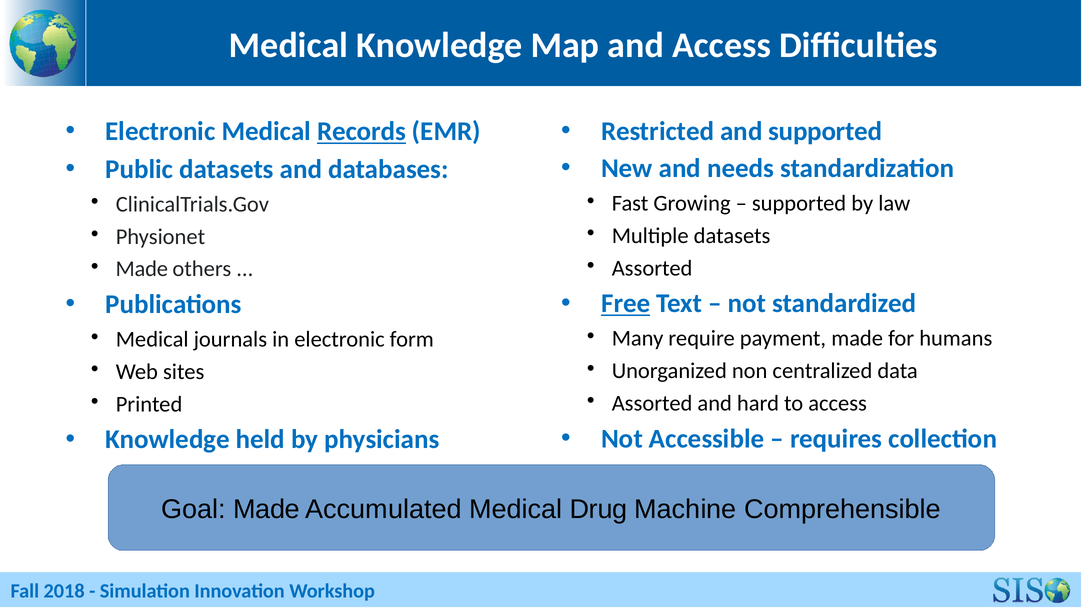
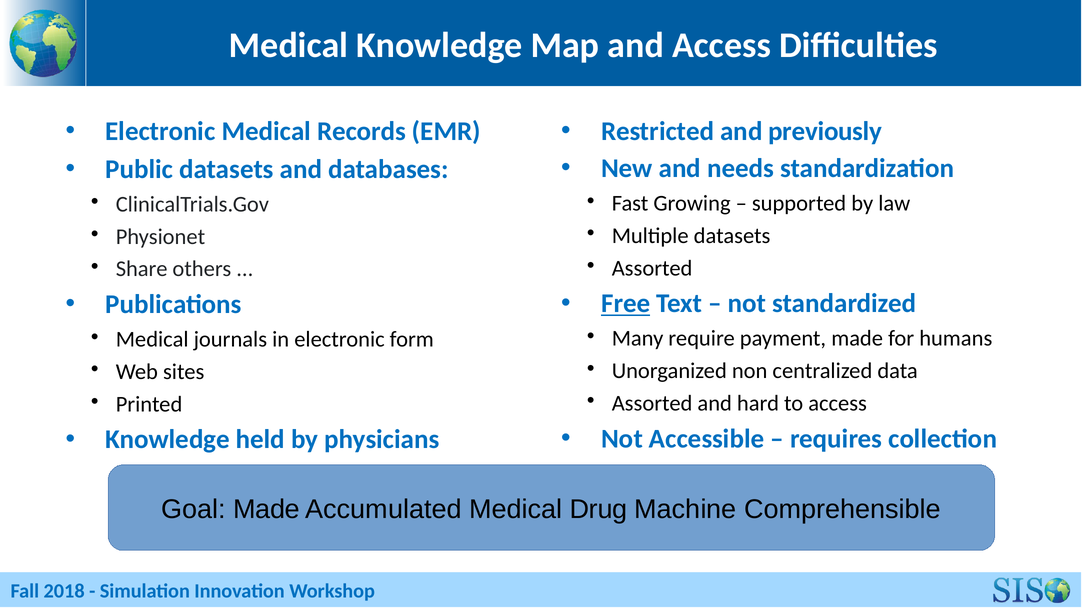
Records underline: present -> none (362, 132)
and supported: supported -> previously (825, 132)
Made: Made -> Share (142, 269)
